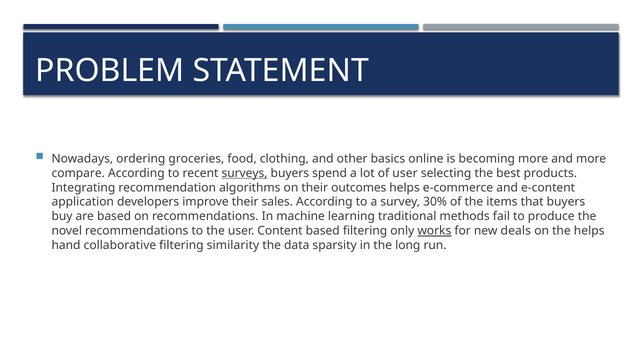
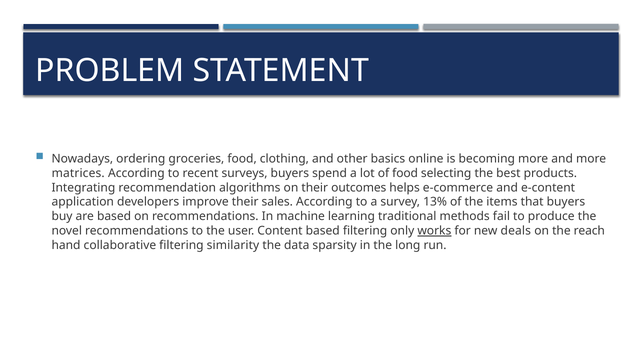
compare: compare -> matrices (78, 173)
surveys underline: present -> none (245, 173)
of user: user -> food (405, 173)
30%: 30% -> 13% (435, 202)
the helps: helps -> reach (589, 231)
